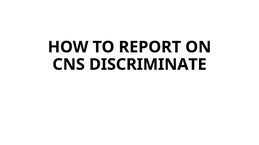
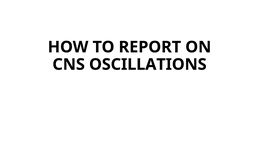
DISCRIMINATE: DISCRIMINATE -> OSCILLATIONS (148, 65)
